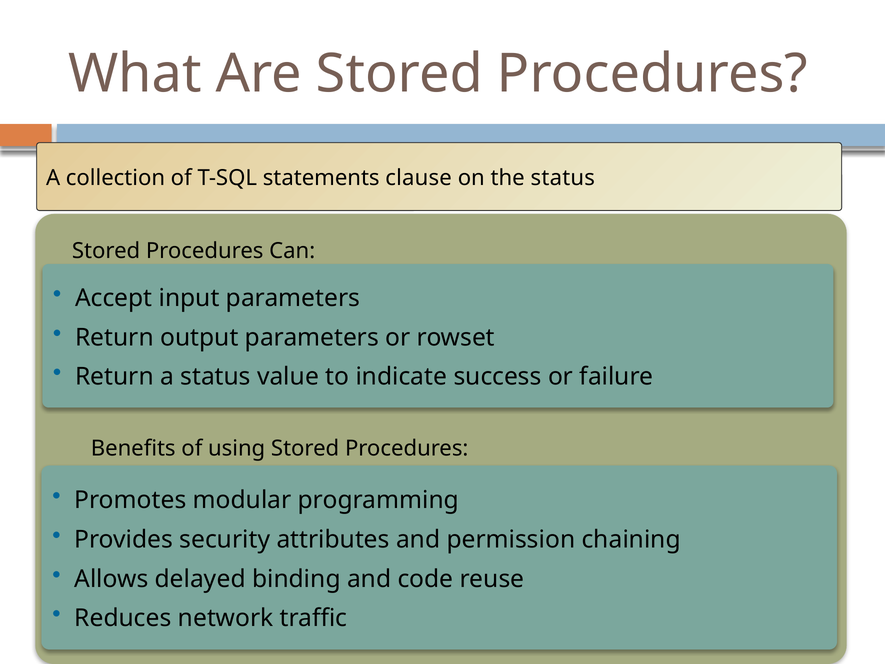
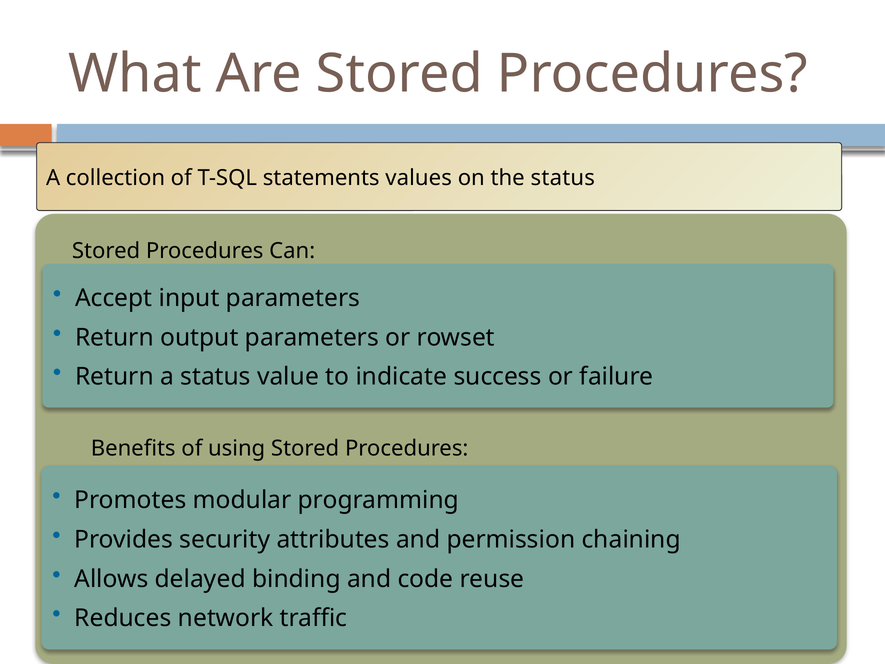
clause: clause -> values (419, 178)
